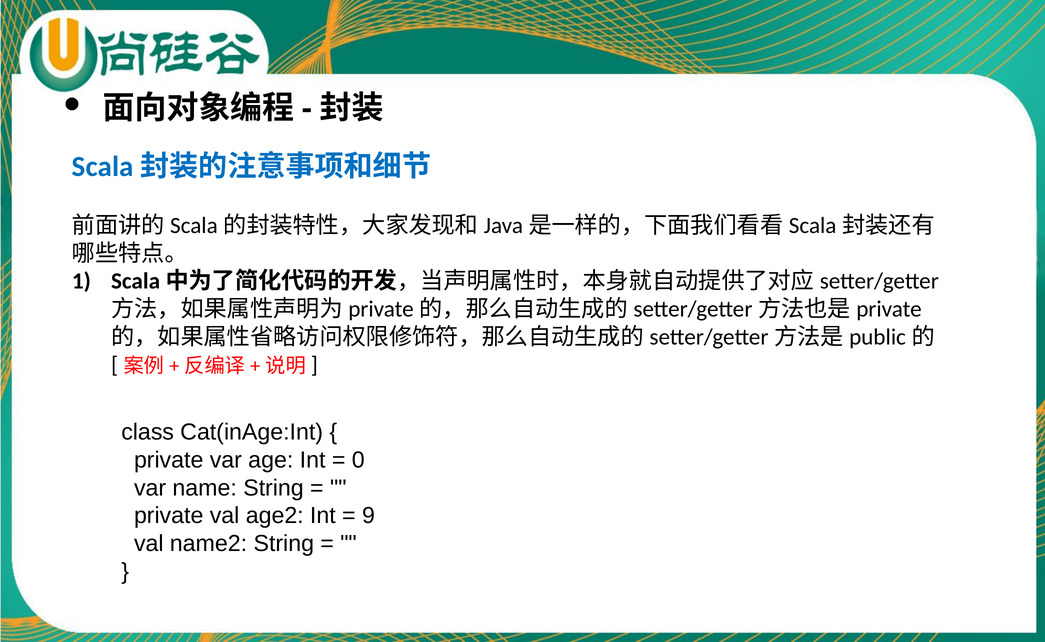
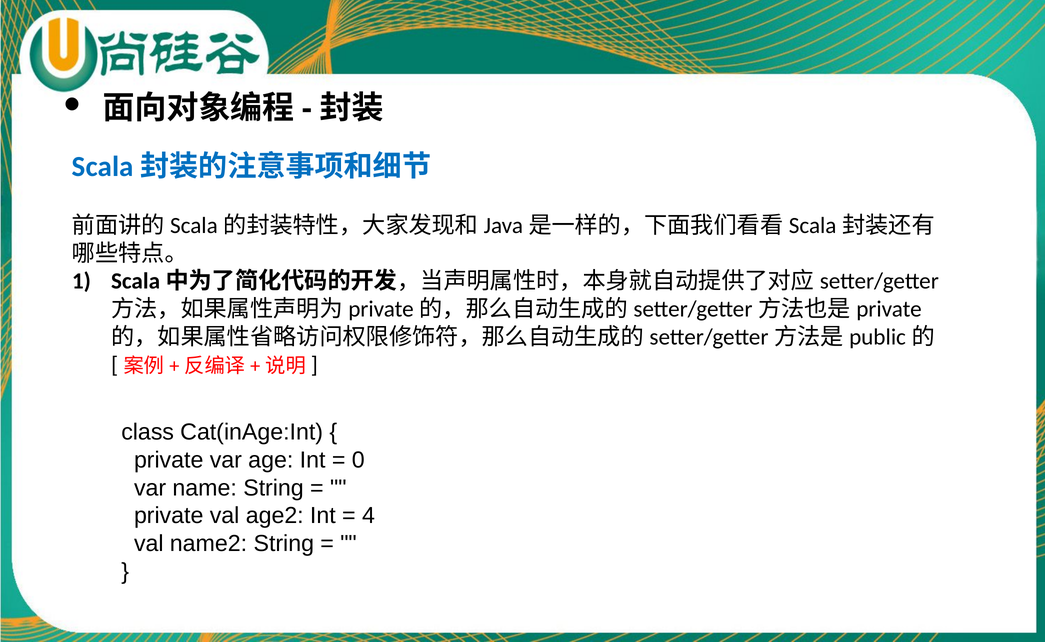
9: 9 -> 4 (369, 516)
